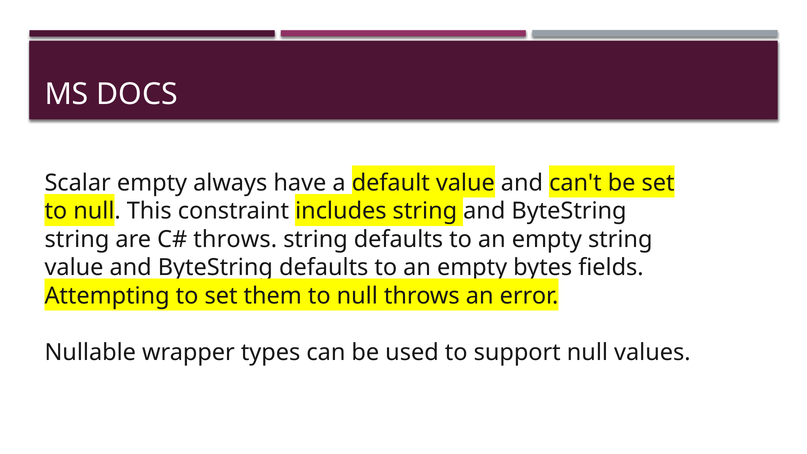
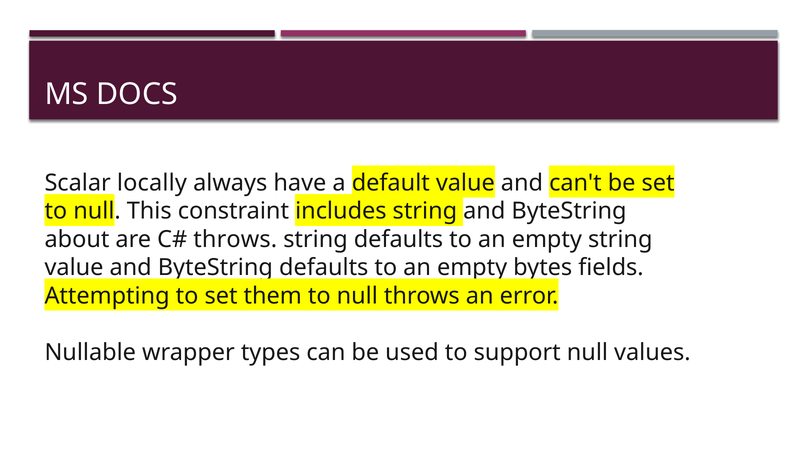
empty: empty -> locally (152, 183)
string: string -> about (77, 239)
